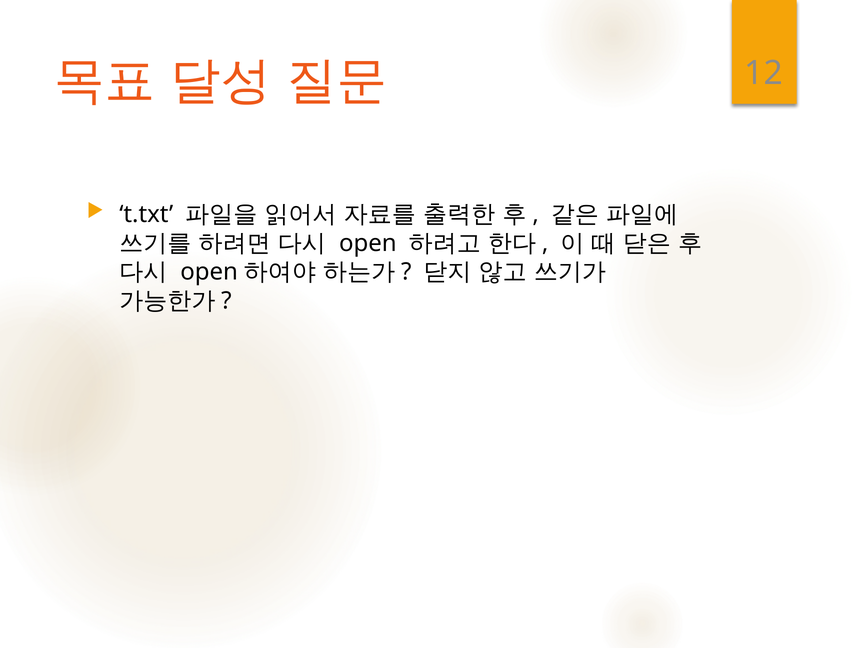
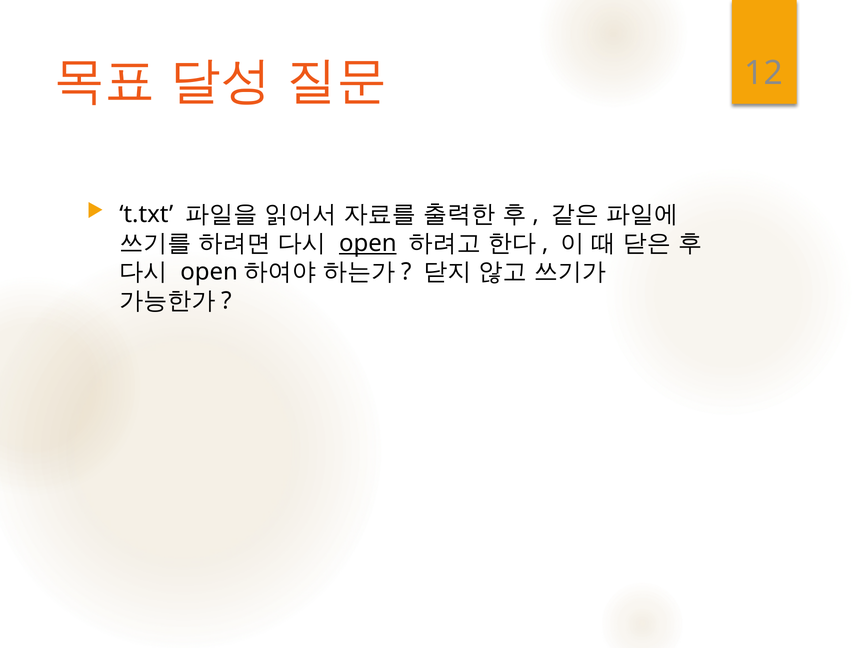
open underline: none -> present (368, 243)
